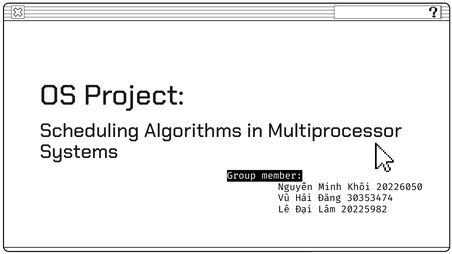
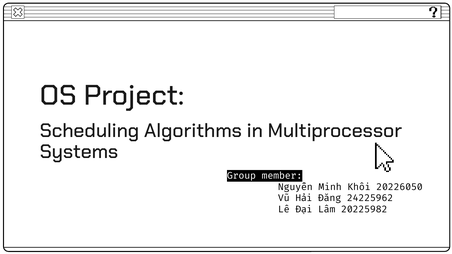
30353474: 30353474 -> 24225962 (370, 198)
